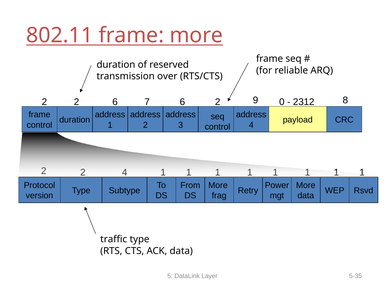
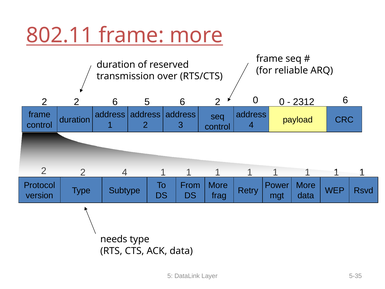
6 7: 7 -> 5 (147, 102)
2 9: 9 -> 0 (256, 100)
2312 8: 8 -> 6 (345, 100)
traffic: traffic -> needs (114, 239)
